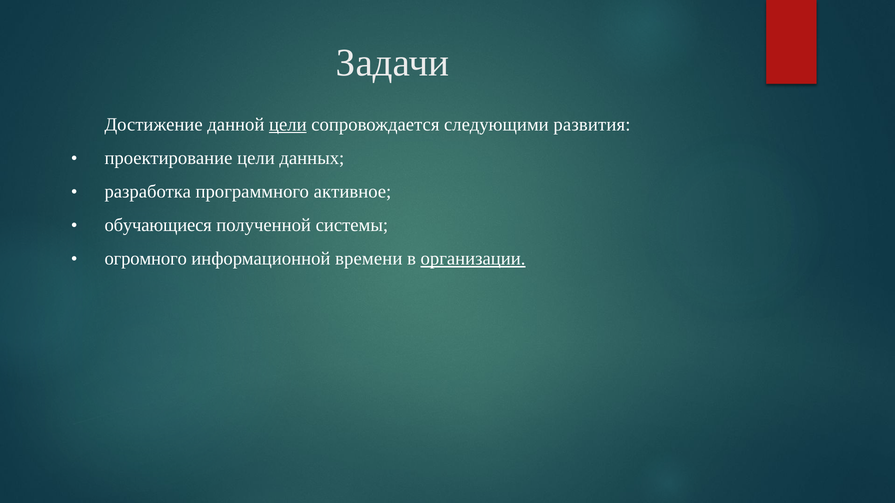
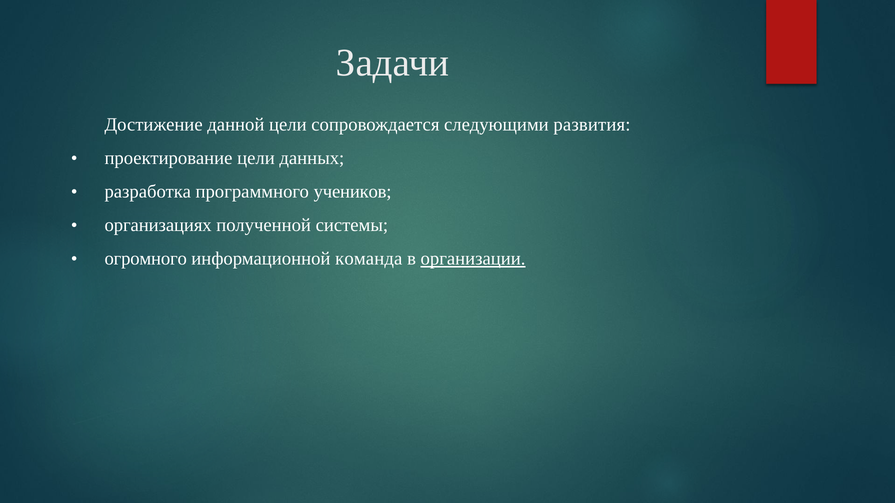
цели underline: present -> none (288, 125)
активное: активное -> учеников (353, 192)
обучающиеся: обучающиеся -> организациях (158, 225)
времени: времени -> команда (369, 259)
